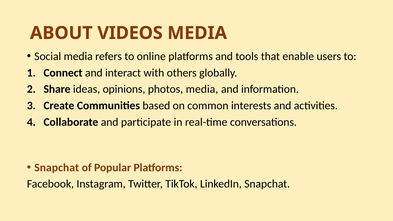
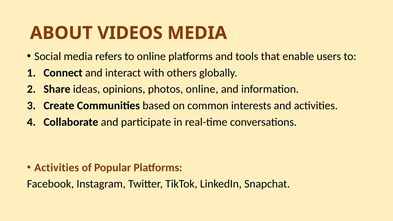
photos media: media -> online (202, 89)
Snapchat: Snapchat -> Activities (57, 168)
